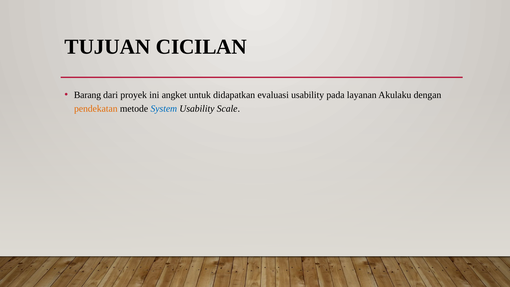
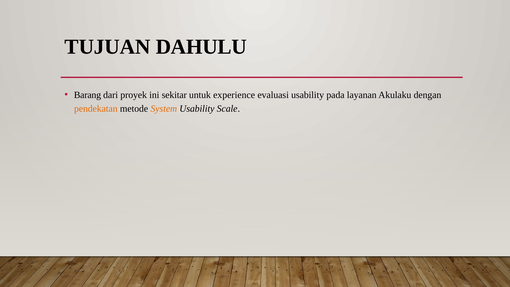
CICILAN: CICILAN -> DAHULU (201, 47)
angket: angket -> sekitar (174, 95)
didapatkan: didapatkan -> experience (234, 95)
System colour: blue -> orange (164, 109)
